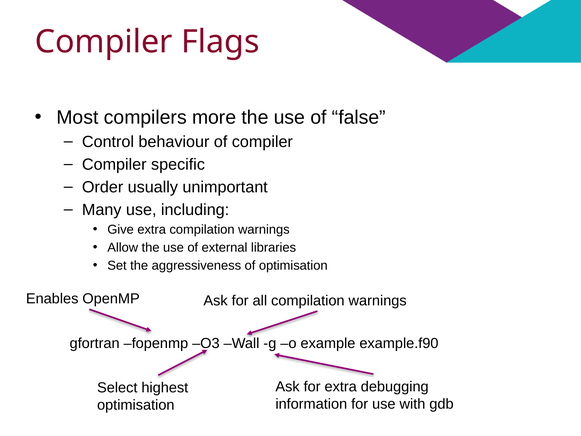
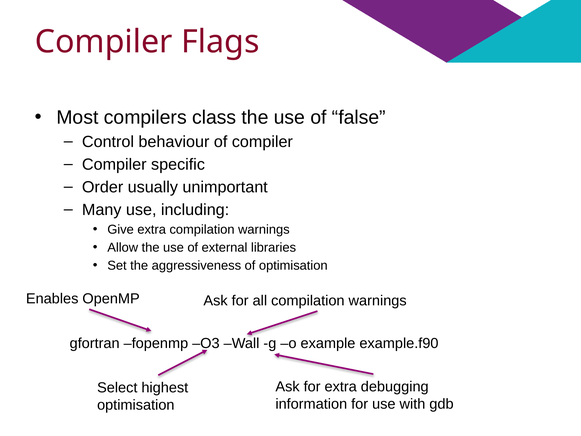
more: more -> class (214, 118)
